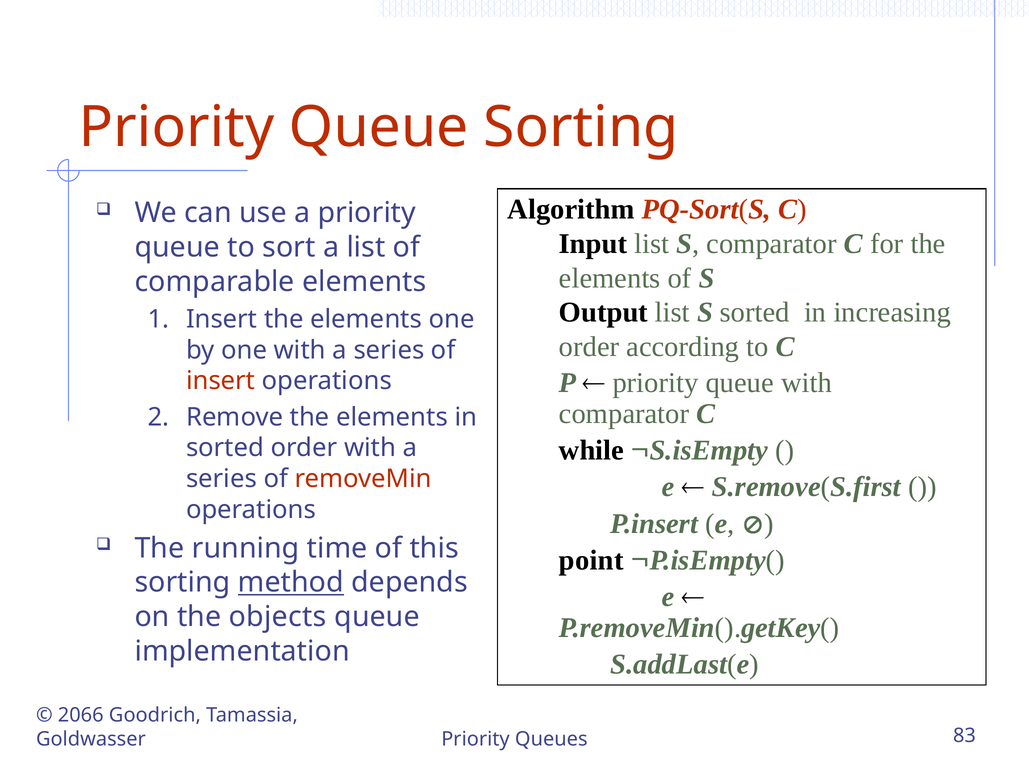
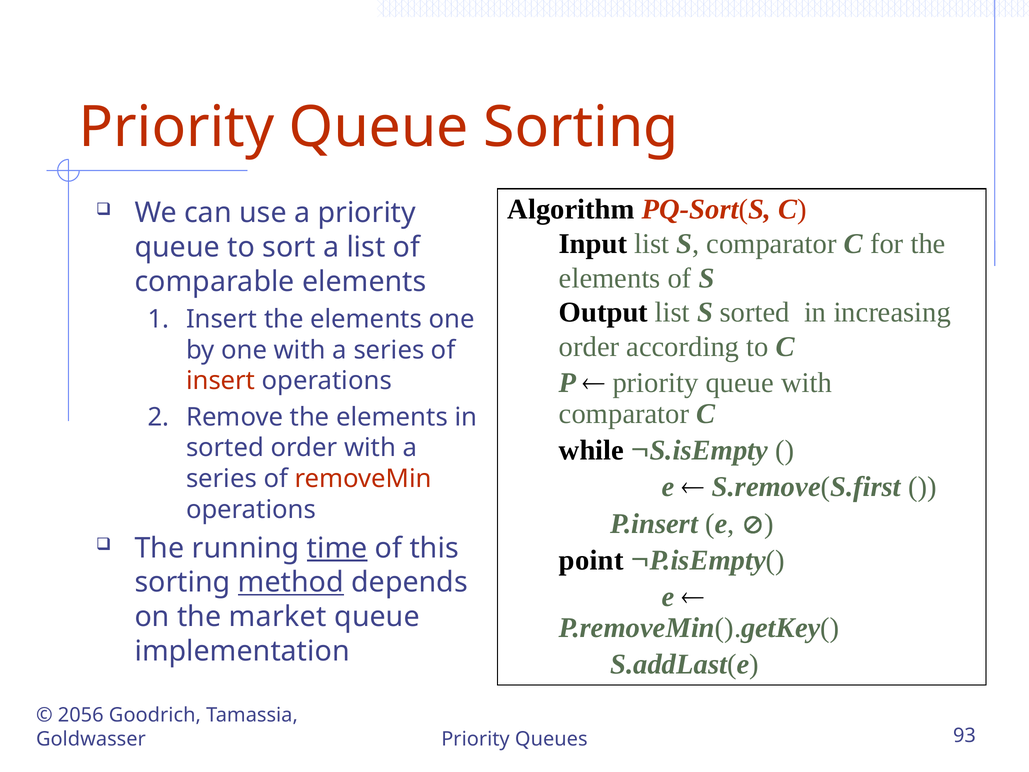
time underline: none -> present (337, 548)
objects: objects -> market (278, 617)
2066: 2066 -> 2056 (81, 715)
83: 83 -> 93 (964, 736)
